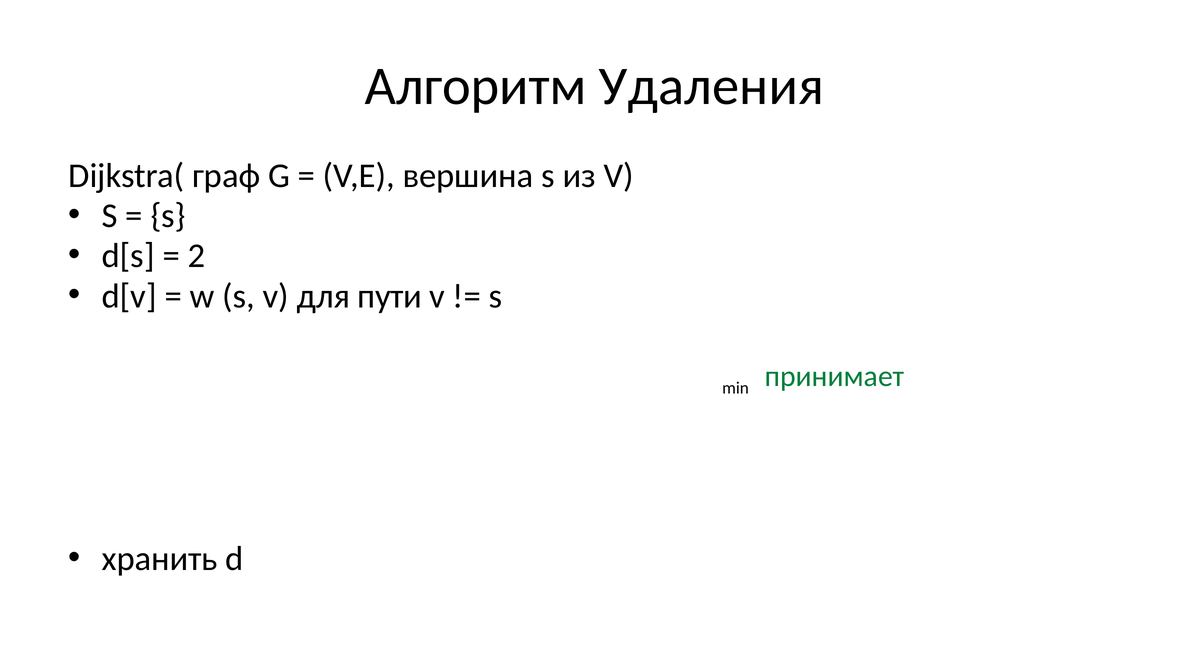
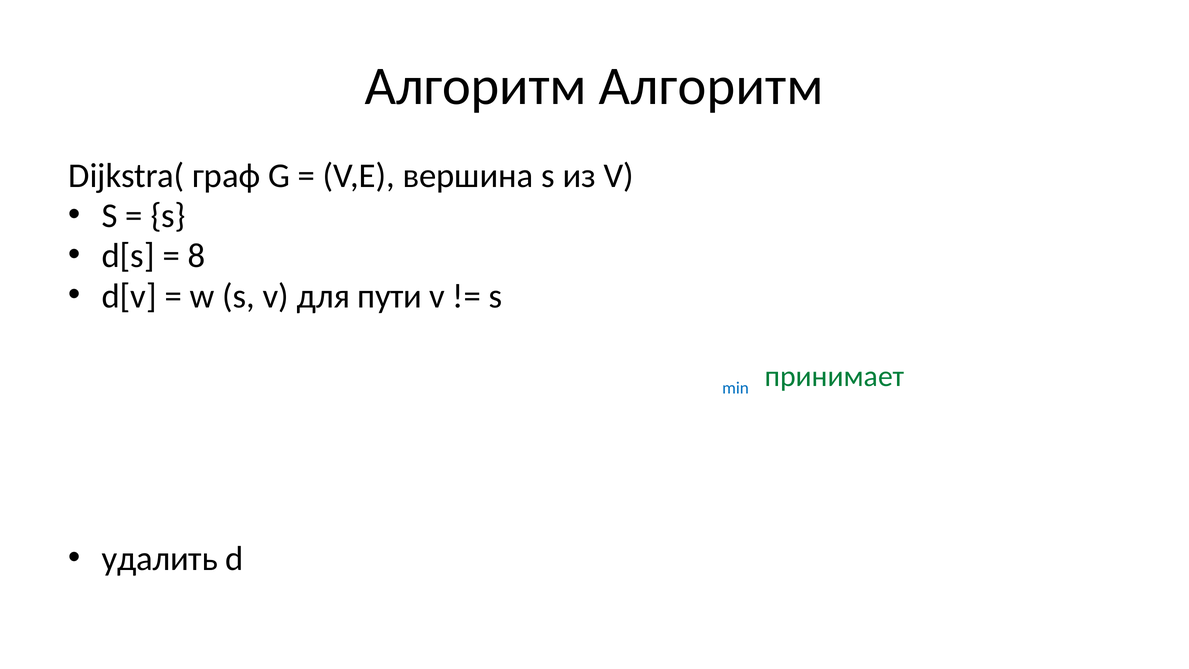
Алгоритм Удаления: Удаления -> Алгоритм (711, 86)
2: 2 -> 8 (196, 256)
min colour: black -> blue (736, 388)
хранить: хранить -> удалить (160, 559)
